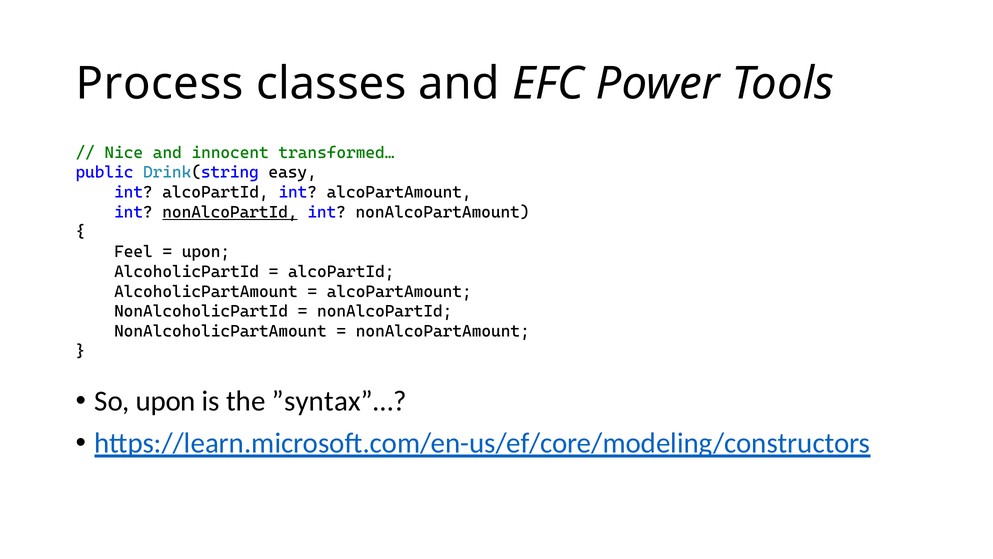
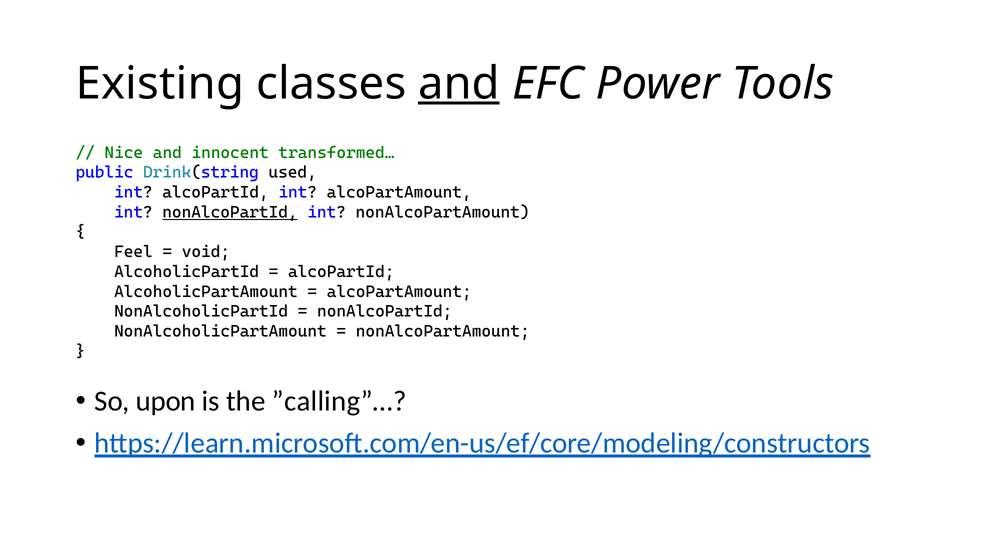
Process: Process -> Existing (160, 83)
and underline: none -> present (459, 83)
easy: easy -> used (293, 172)
upon: upon -> void (206, 252)
”syntax”…: ”syntax”… -> ”calling”… (339, 401)
